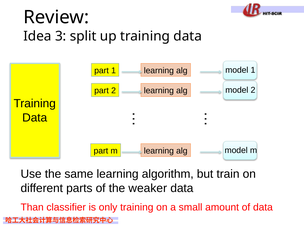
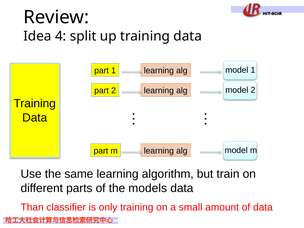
3: 3 -> 4 (61, 36)
weaker: weaker -> models (148, 188)
